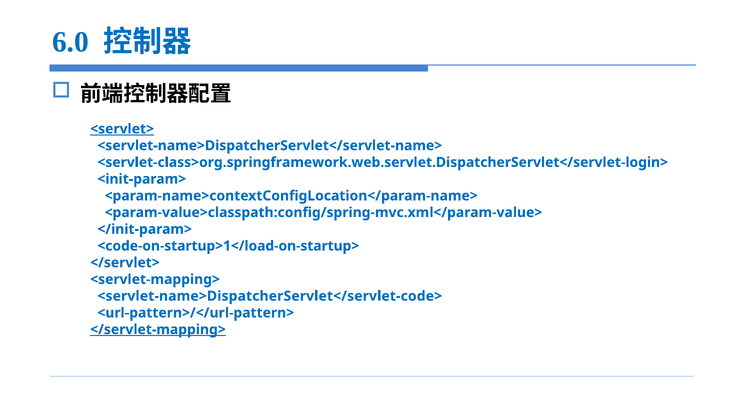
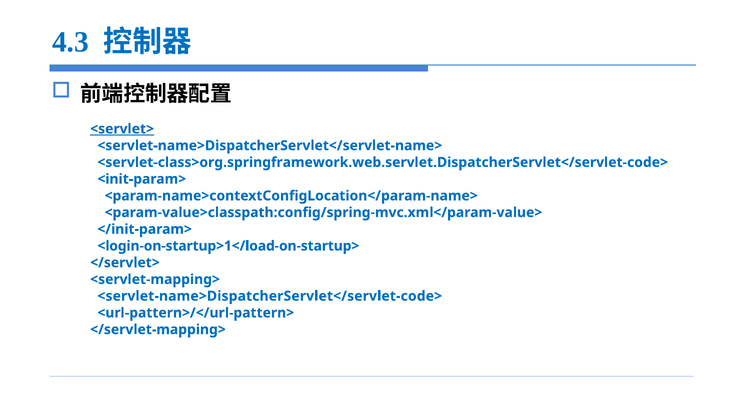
6.0: 6.0 -> 4.3 (71, 42)
<servlet-class>org.springframework.web.servlet.DispatcherServlet</servlet-login>: <servlet-class>org.springframework.web.servlet.DispatcherServlet</servlet-login> -> <servlet-class>org.springframework.web.servlet.DispatcherServlet</servlet-code> (383, 162)
<code-on-startup>1</load-on-startup>: <code-on-startup>1</load-on-startup> -> <login-on-startup>1</load-on-startup> (228, 246)
</servlet-mapping> underline: present -> none (158, 329)
